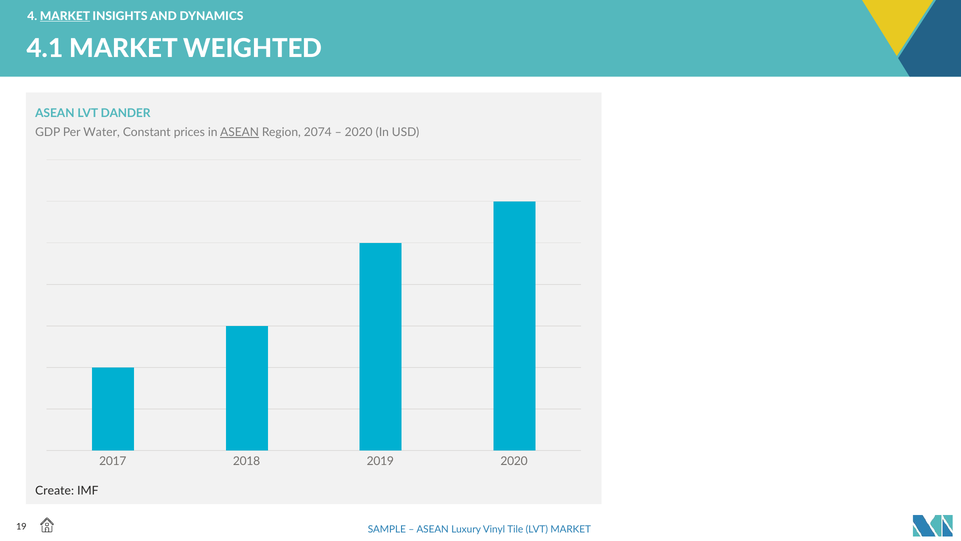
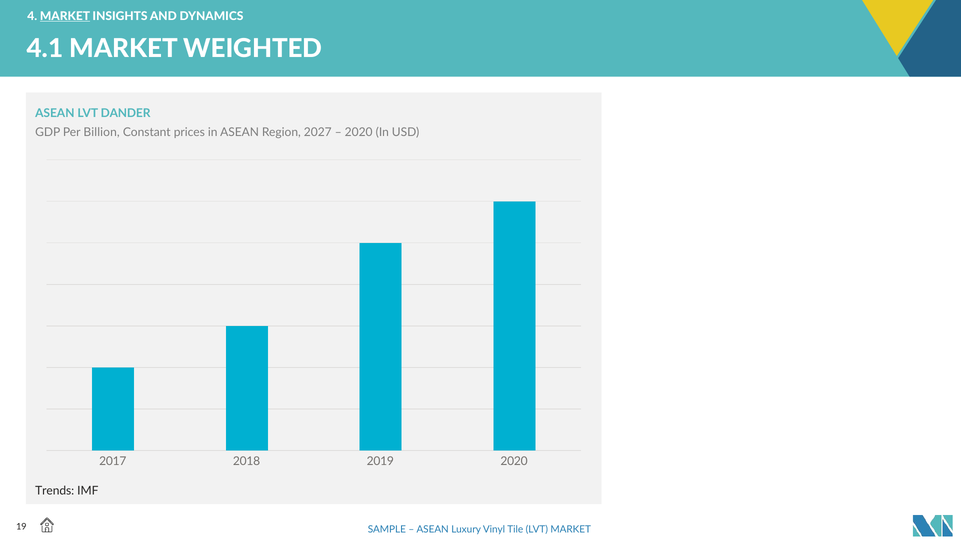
Water: Water -> Billion (102, 132)
ASEAN underline: present -> none (240, 132)
2074: 2074 -> 2027 (318, 132)
Create: Create -> Trends (55, 490)
